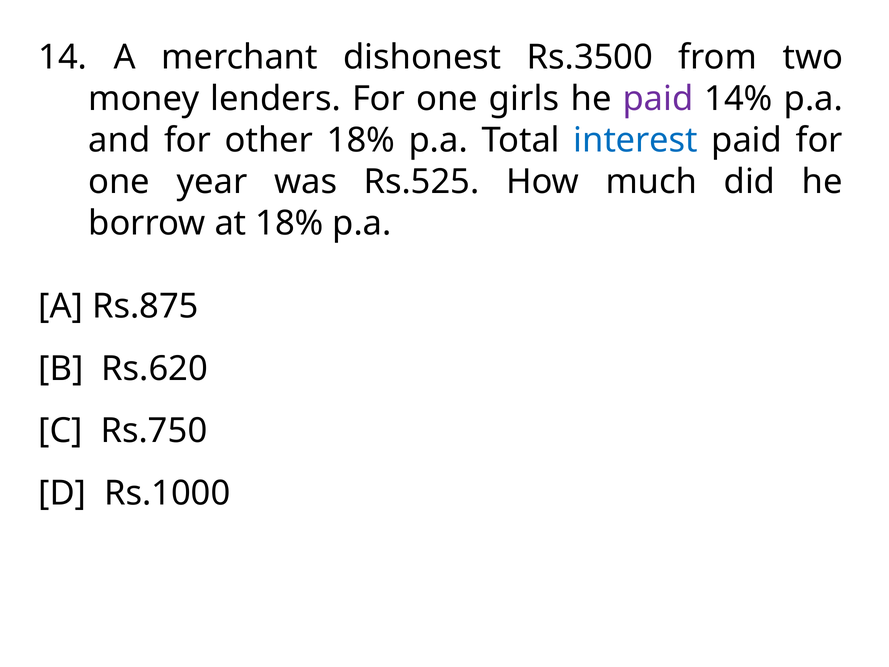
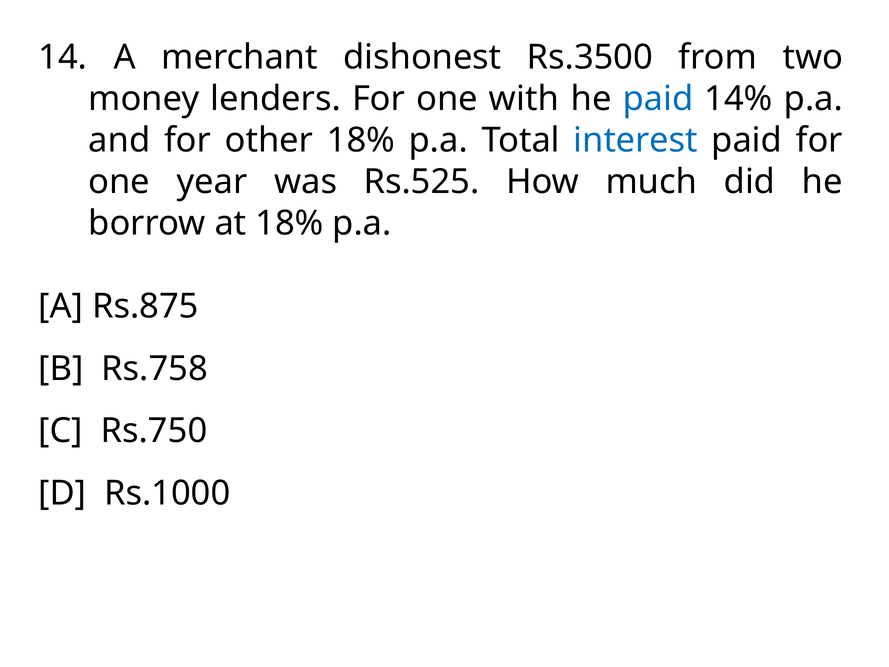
girls: girls -> with (524, 99)
paid colour: purple -> blue (658, 99)
Rs.620: Rs.620 -> Rs.758 (155, 368)
